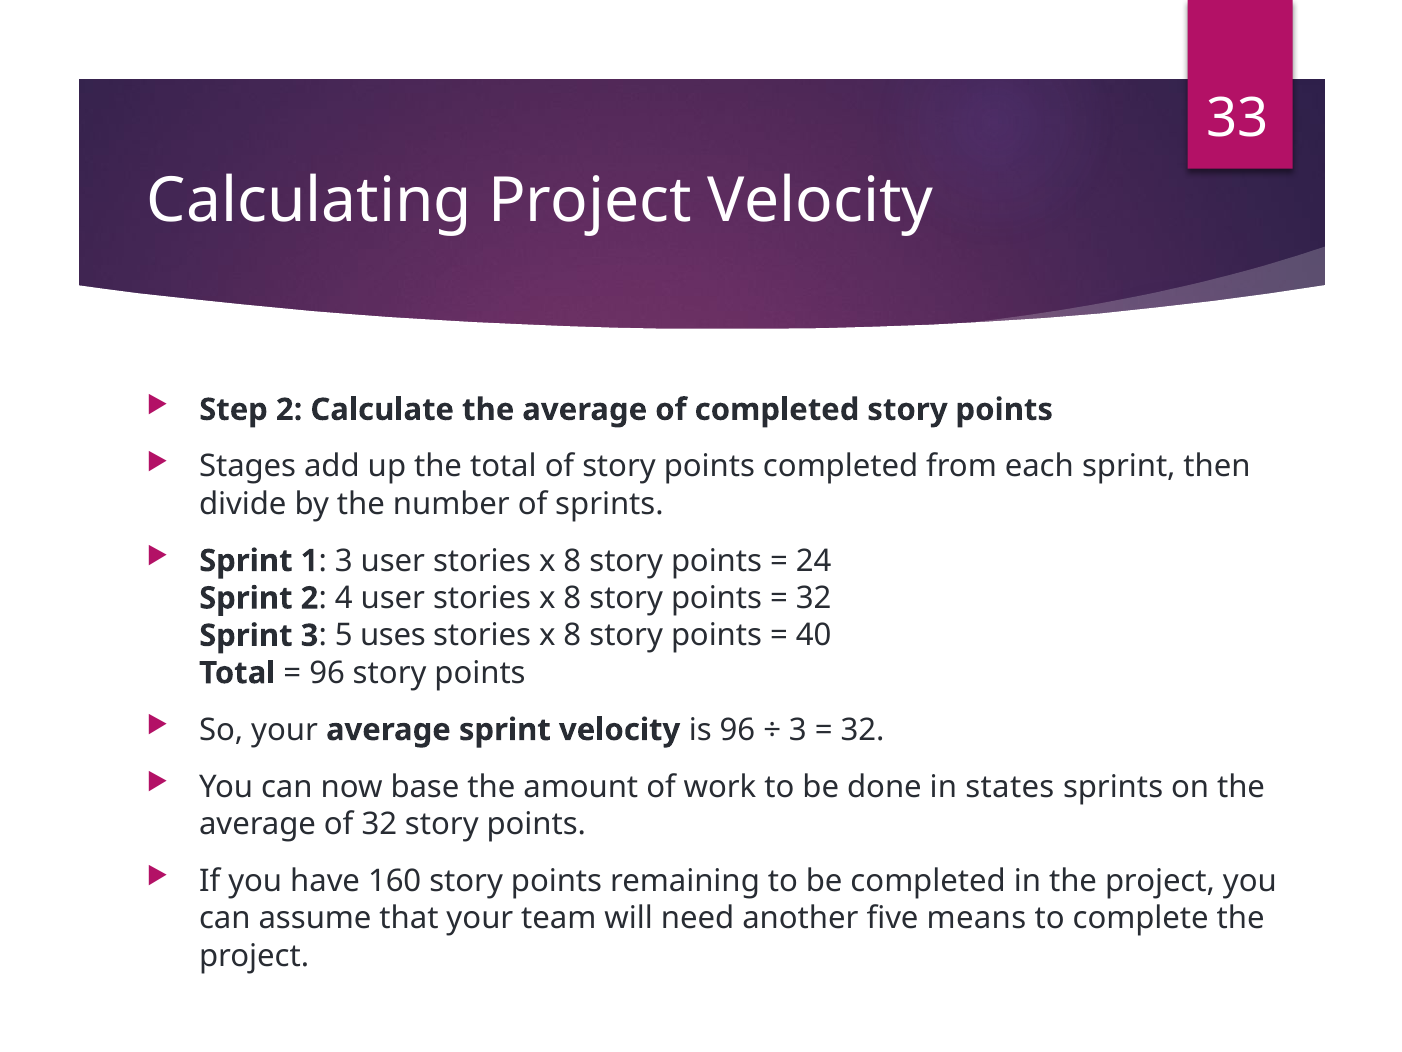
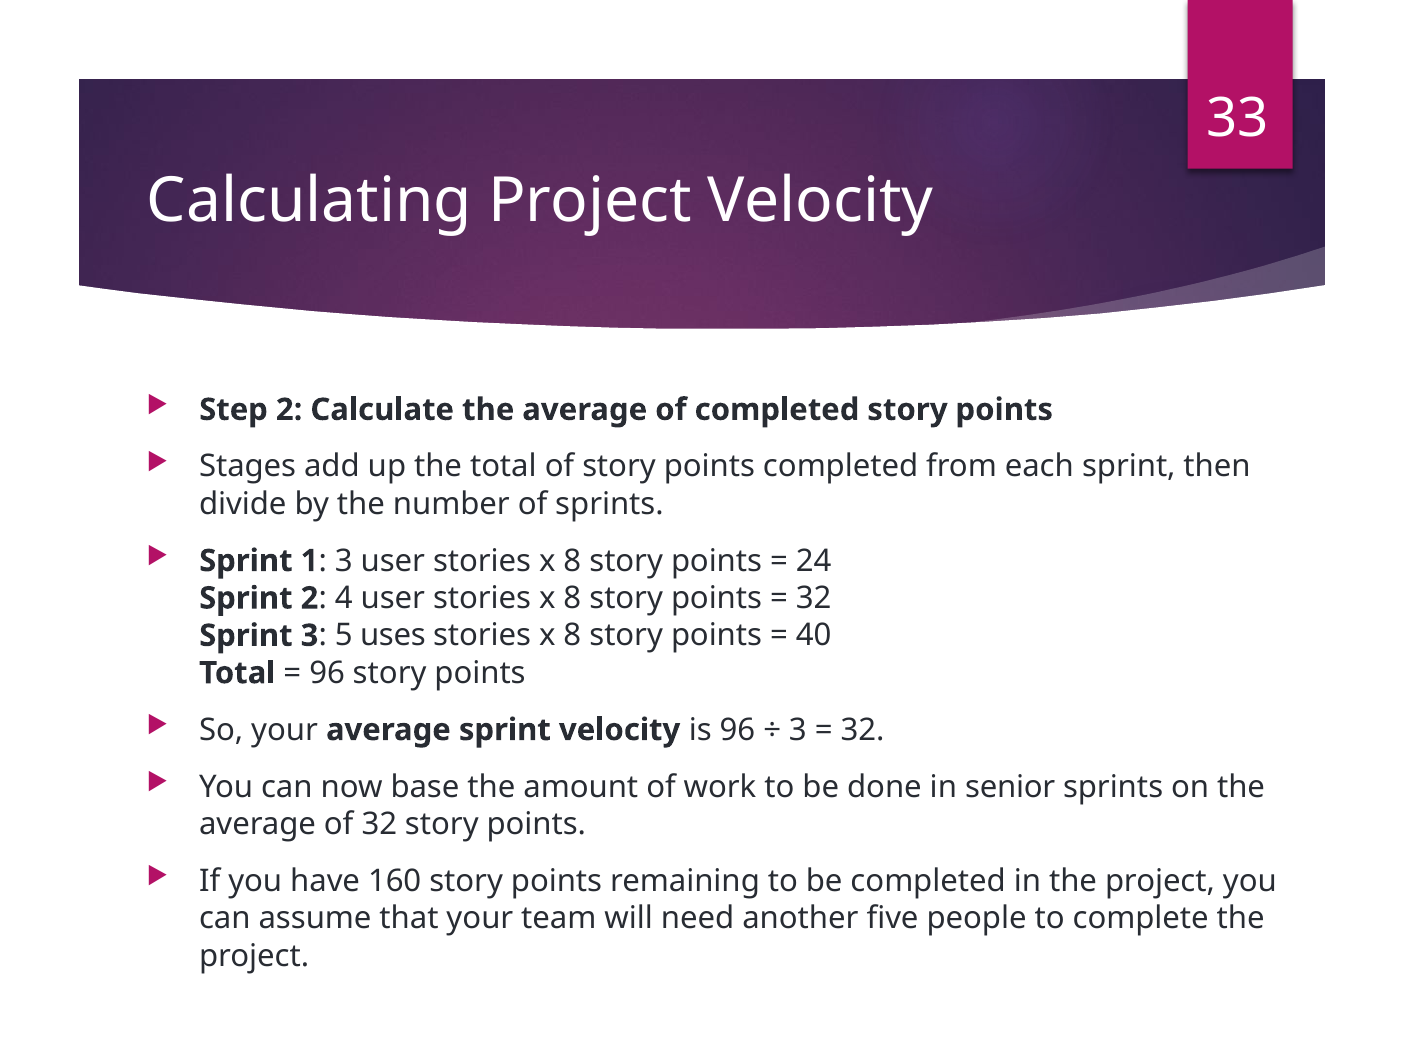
states: states -> senior (1010, 786)
means: means -> people (977, 918)
